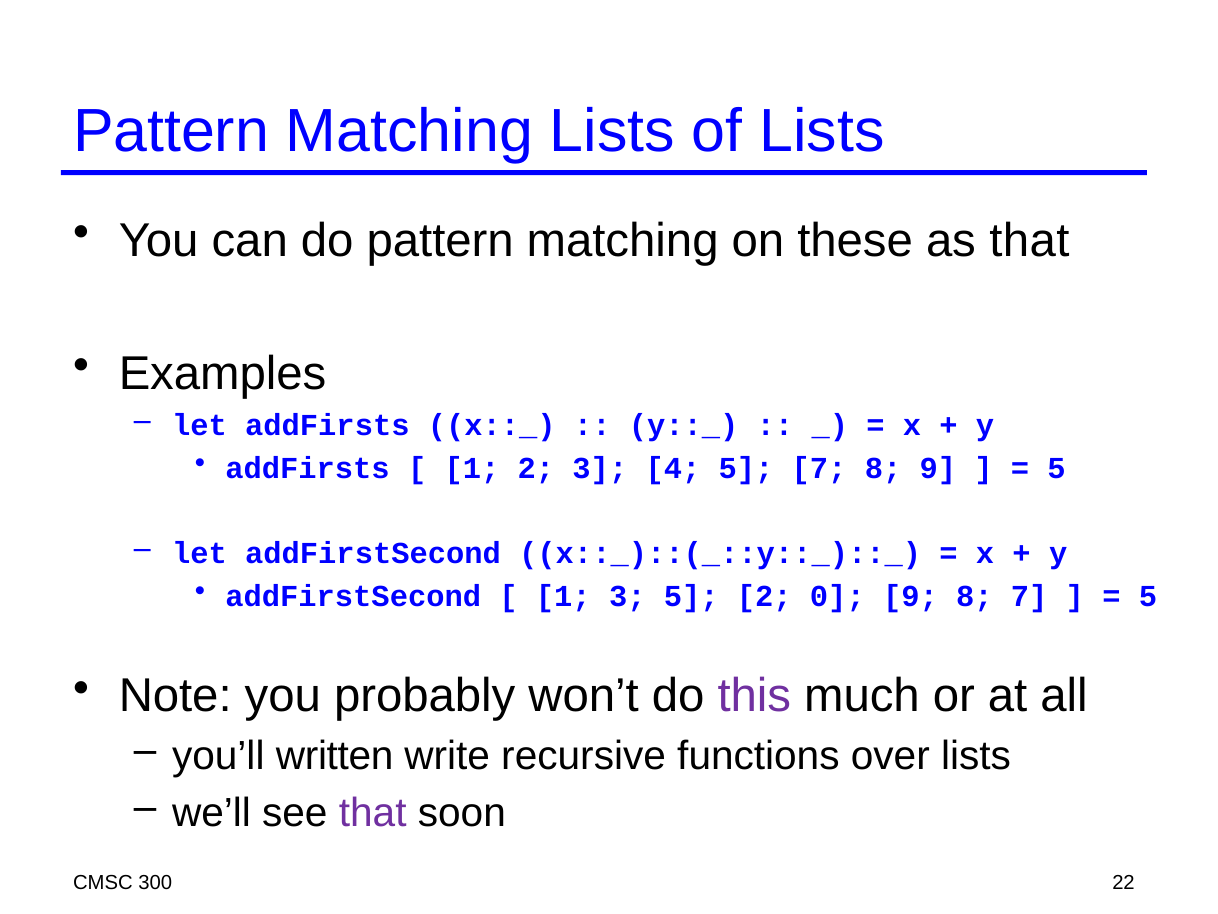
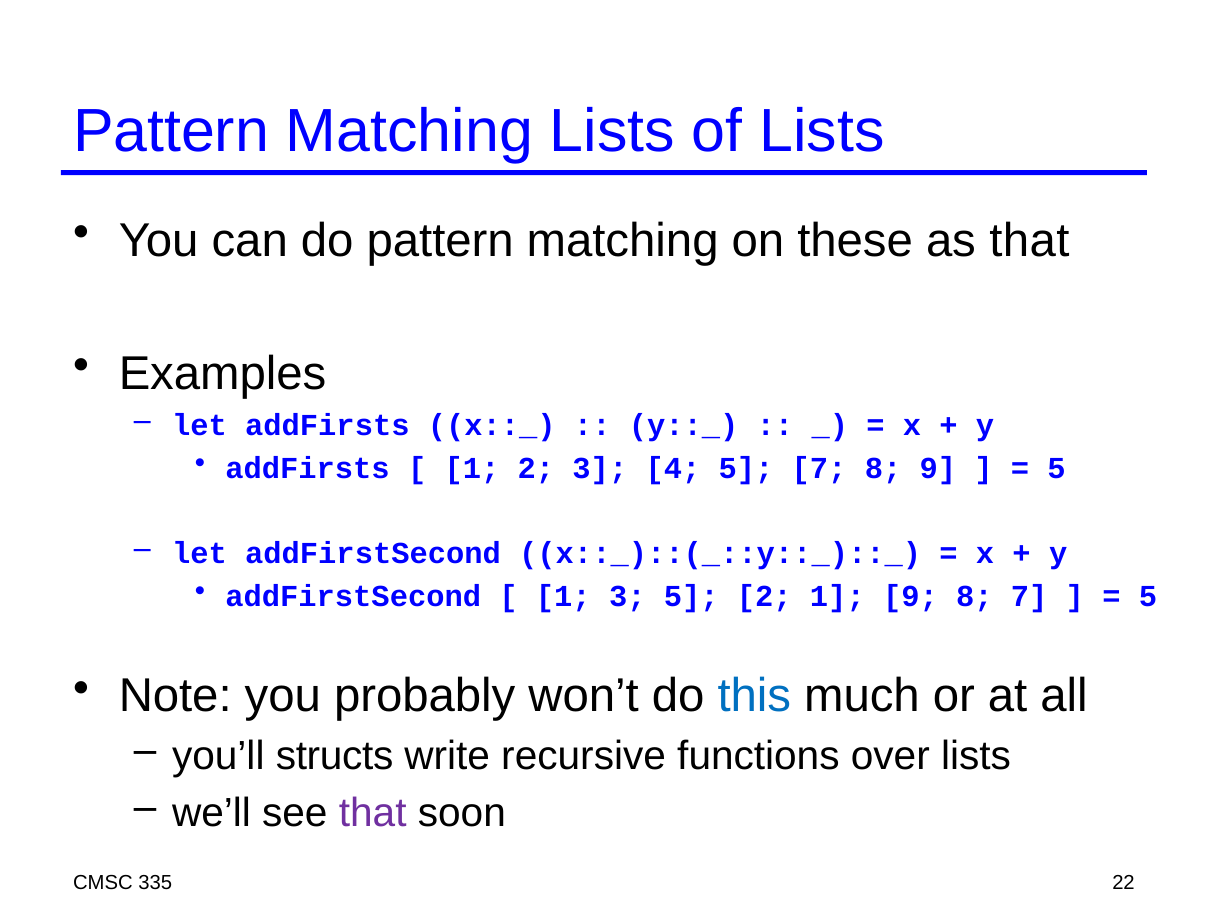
2 0: 0 -> 1 (837, 596)
this colour: purple -> blue (754, 696)
written: written -> structs (335, 756)
300: 300 -> 335 (155, 882)
